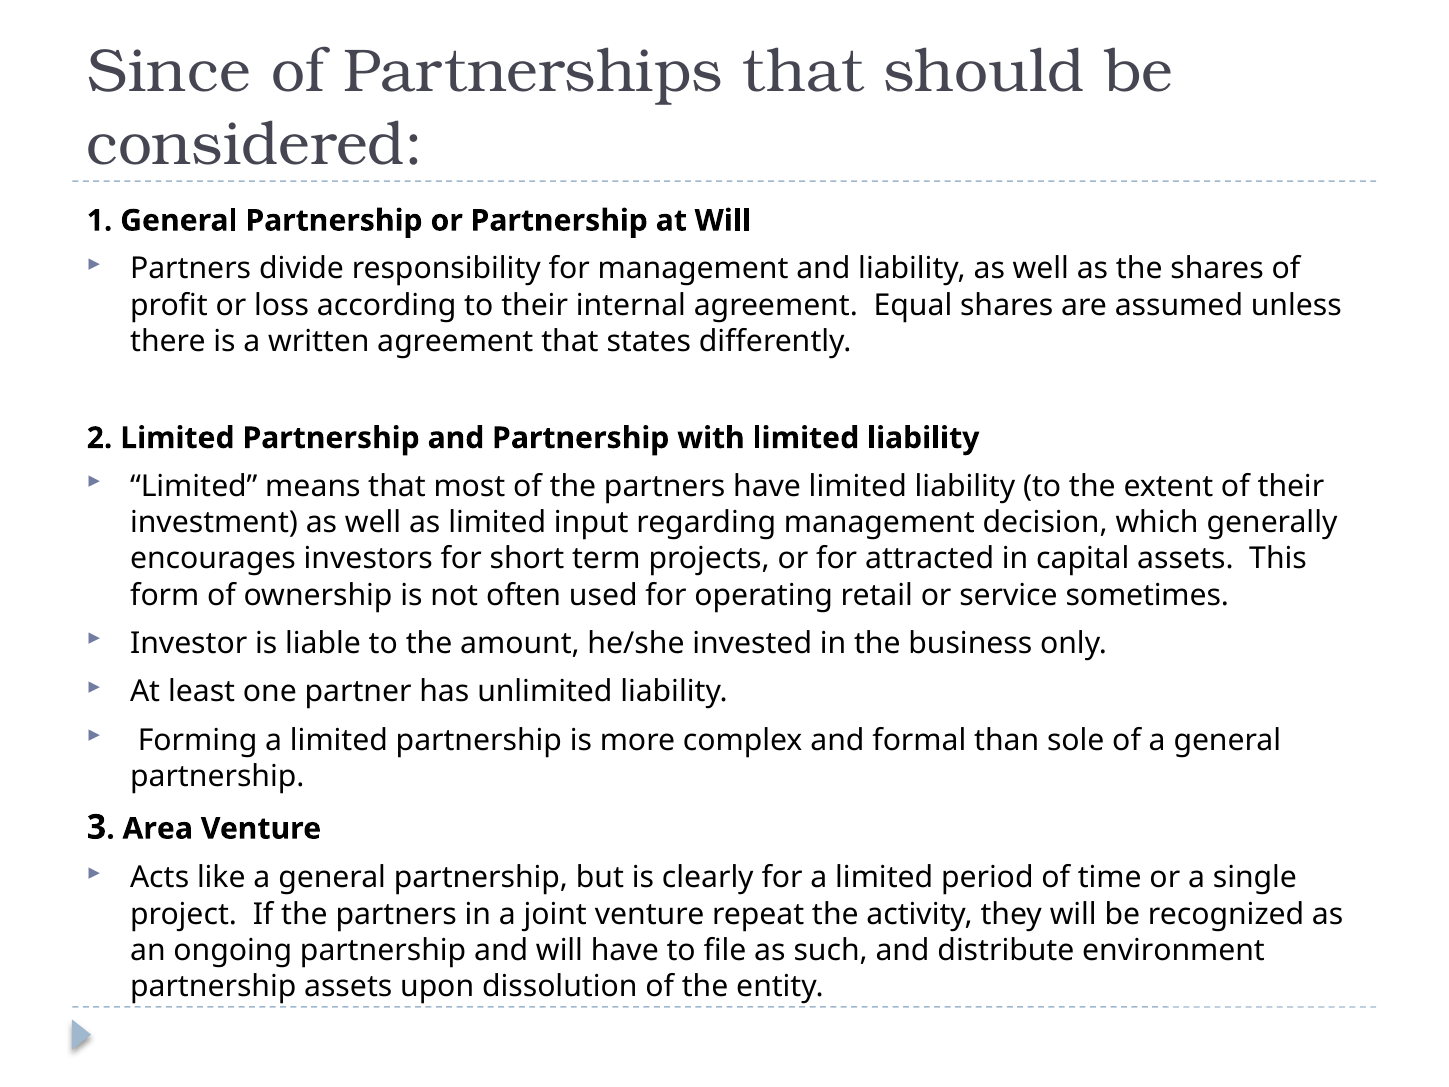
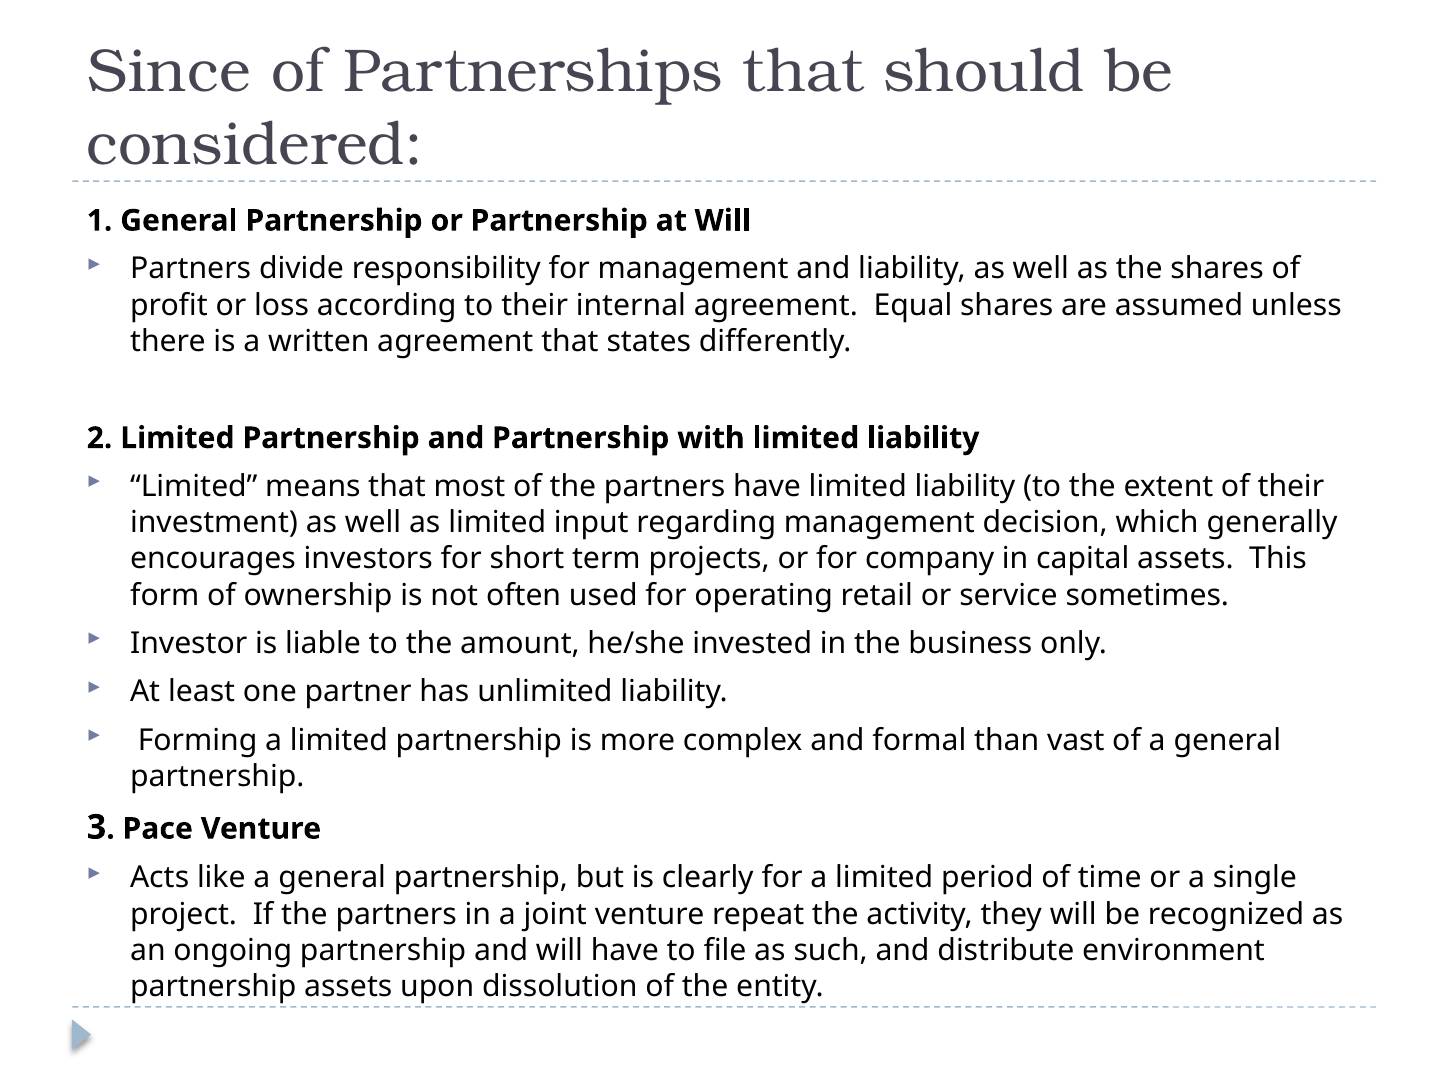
attracted: attracted -> company (930, 559)
sole: sole -> vast (1076, 740)
Area: Area -> Pace (158, 829)
